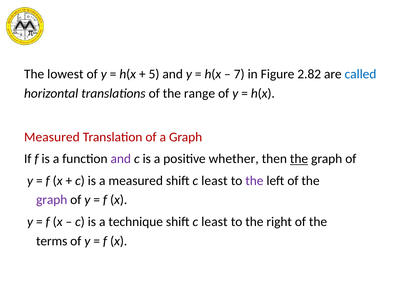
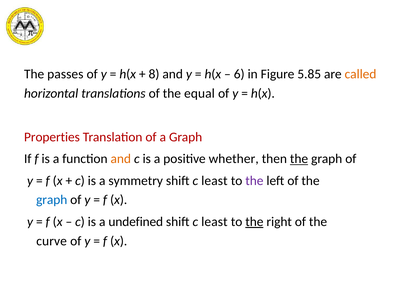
lowest: lowest -> passes (65, 74)
5: 5 -> 8 (154, 74)
7: 7 -> 6 (239, 74)
2.82: 2.82 -> 5.85 (309, 74)
called colour: blue -> orange (360, 74)
range: range -> equal (199, 94)
Measured: Measured -> Properties (52, 137)
and colour: purple -> orange (121, 159)
a measured: measured -> symmetry (136, 181)
graph colour: purple -> blue (52, 200)
technique: technique -> undefined (136, 222)
the underline: none -> present (254, 222)
terms: terms -> curve (52, 242)
